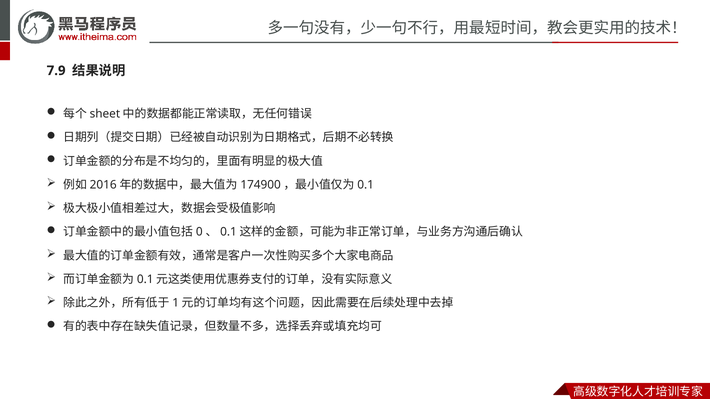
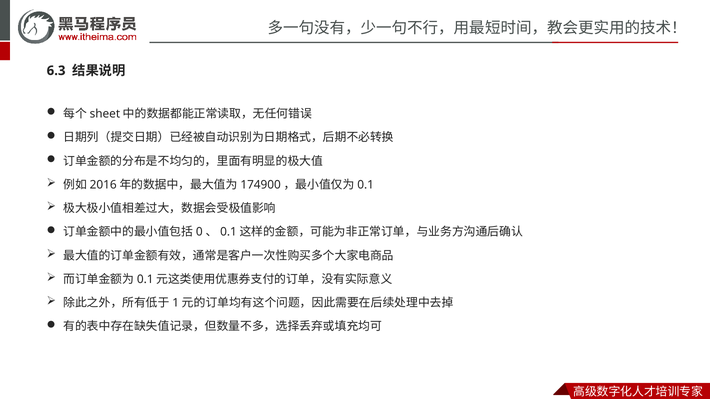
7.9: 7.9 -> 6.3 (56, 71)
